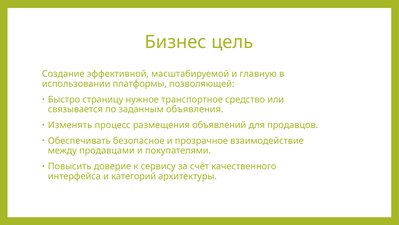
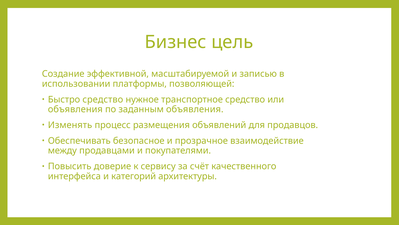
главную: главную -> записью (258, 74)
Быстро страницу: страницу -> средство (103, 99)
связывается: связывается -> объявления (75, 109)
